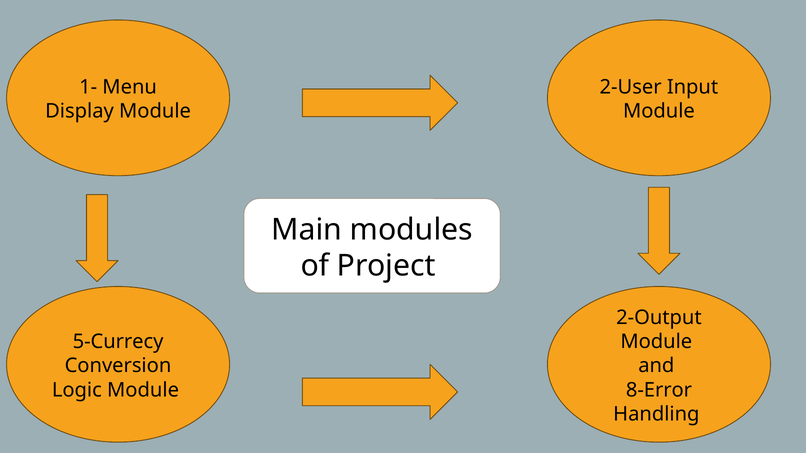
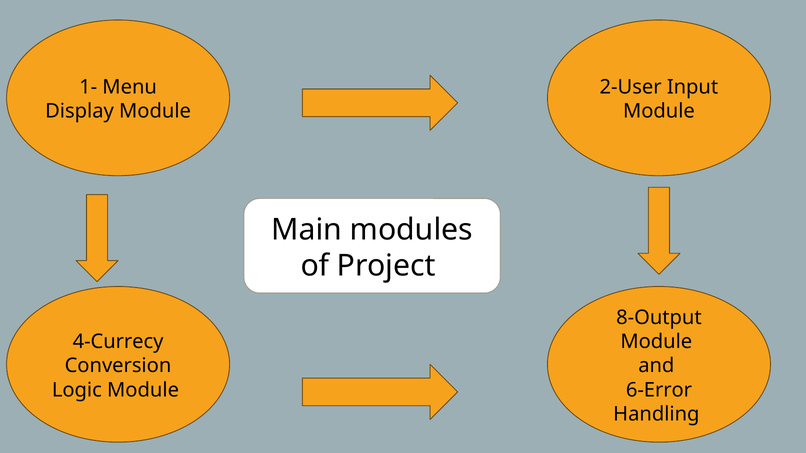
2-Output: 2-Output -> 8-Output (659, 318)
5-Currecy: 5-Currecy -> 4-Currecy (118, 342)
8-Error: 8-Error -> 6-Error (659, 390)
